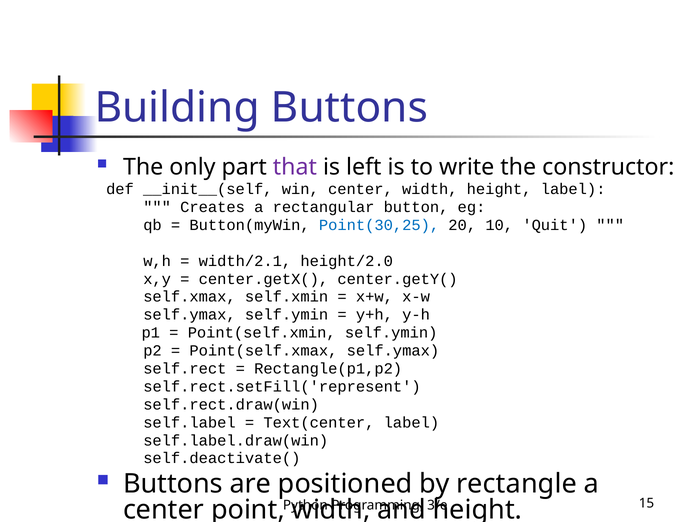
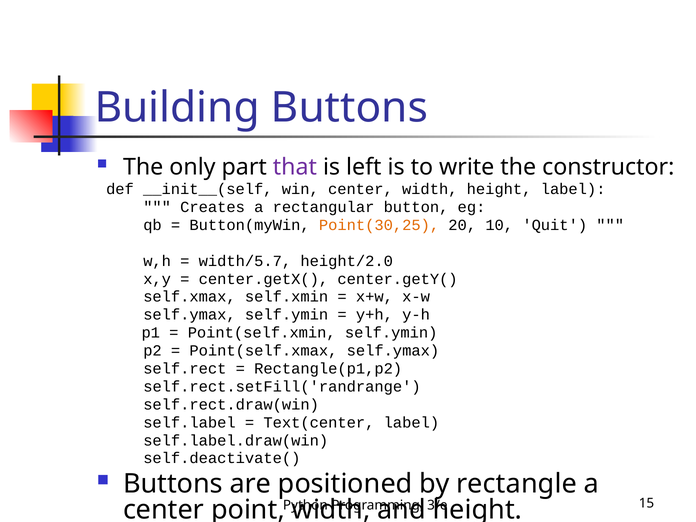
Point(30,25 colour: blue -> orange (379, 225)
width/2.1: width/2.1 -> width/5.7 (245, 261)
self.rect.setFill('represent: self.rect.setFill('represent -> self.rect.setFill('randrange (282, 387)
